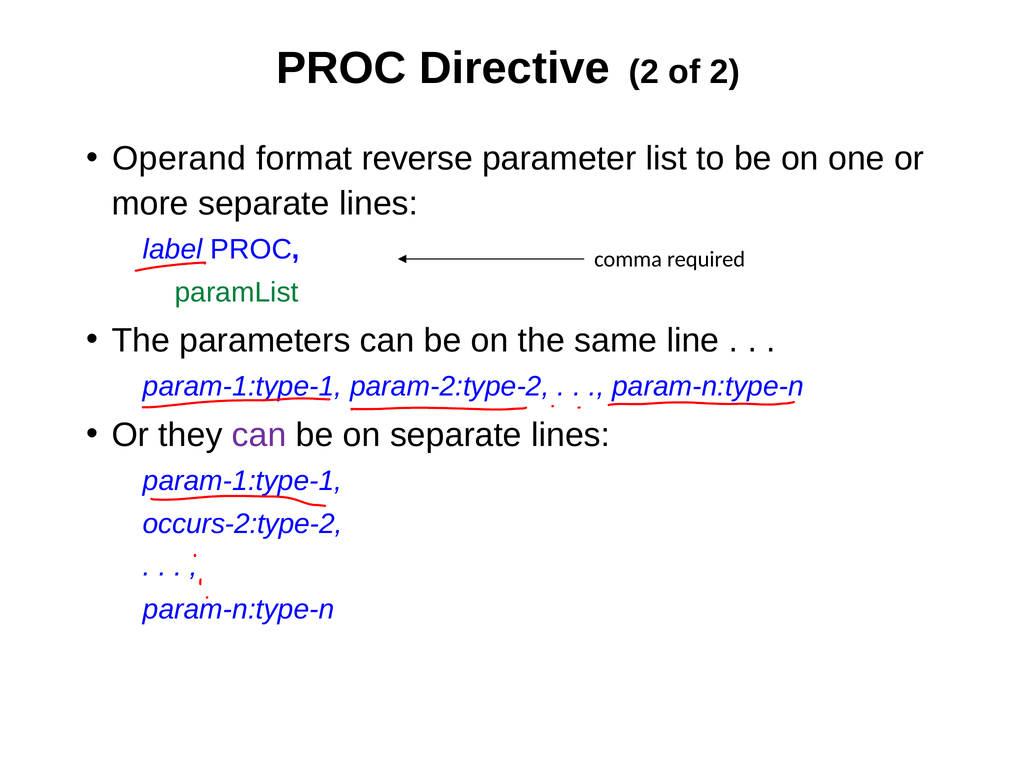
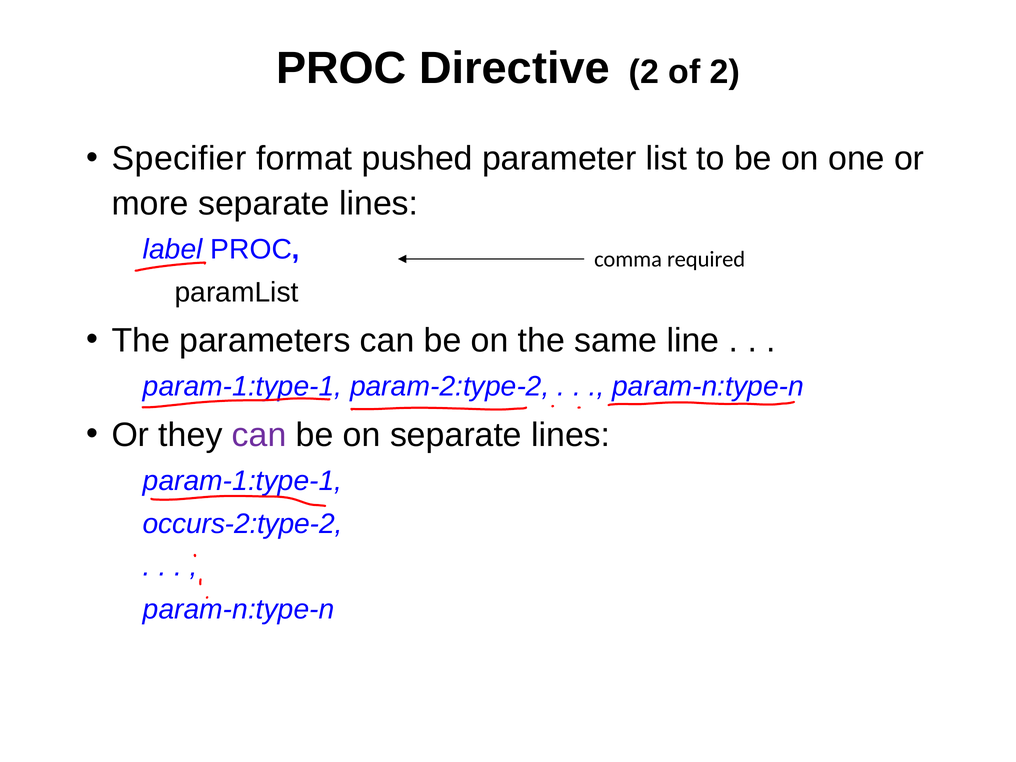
Operand: Operand -> Specifier (179, 159)
reverse: reverse -> pushed (417, 159)
paramList colour: green -> black (237, 292)
